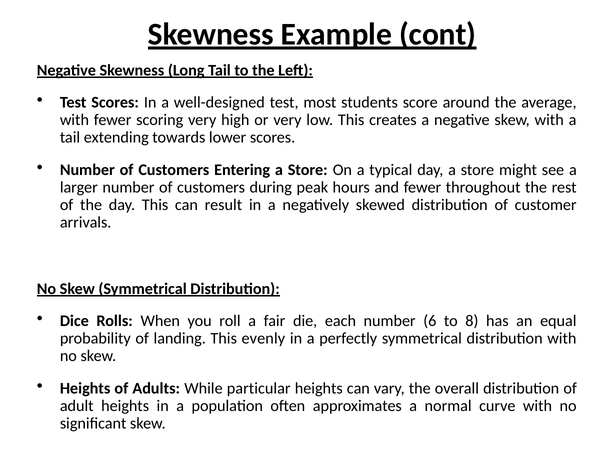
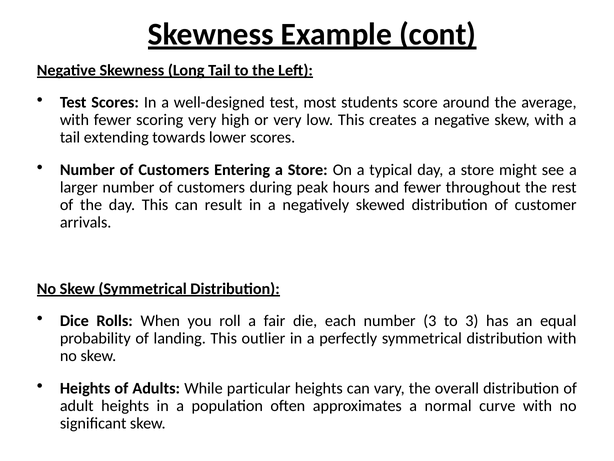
number 6: 6 -> 3 (430, 321)
to 8: 8 -> 3 (472, 321)
evenly: evenly -> outlier (263, 338)
